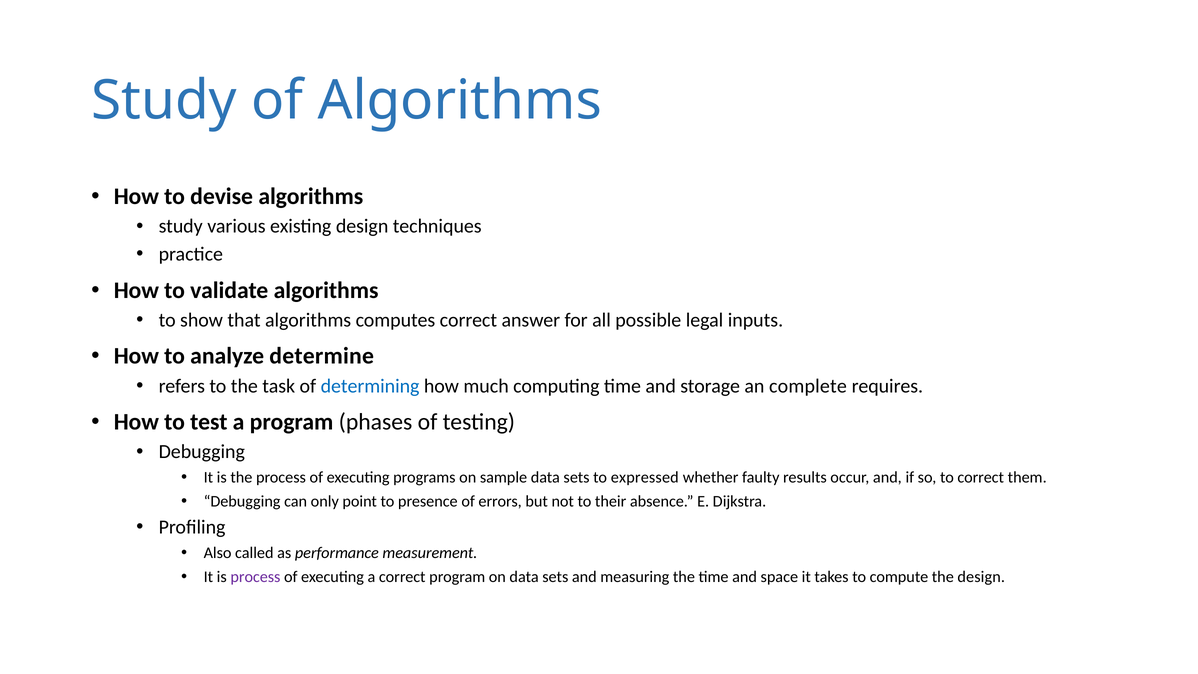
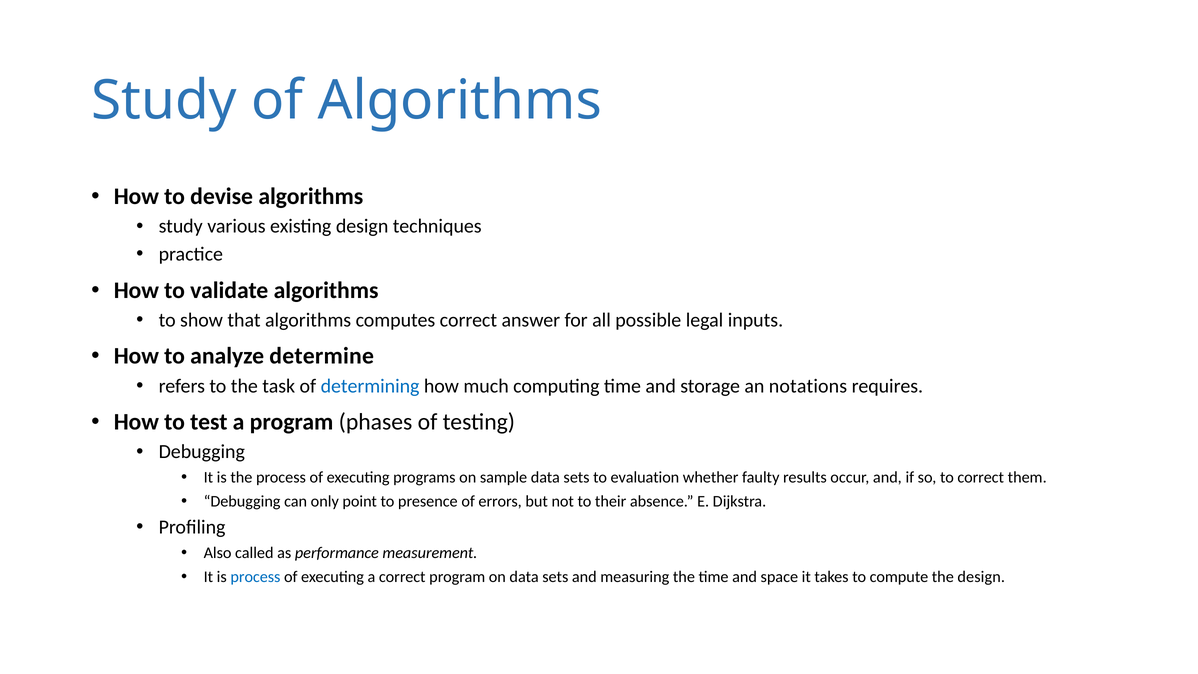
complete: complete -> notations (808, 386)
expressed: expressed -> evaluation (645, 478)
process colour: purple -> blue (255, 577)
